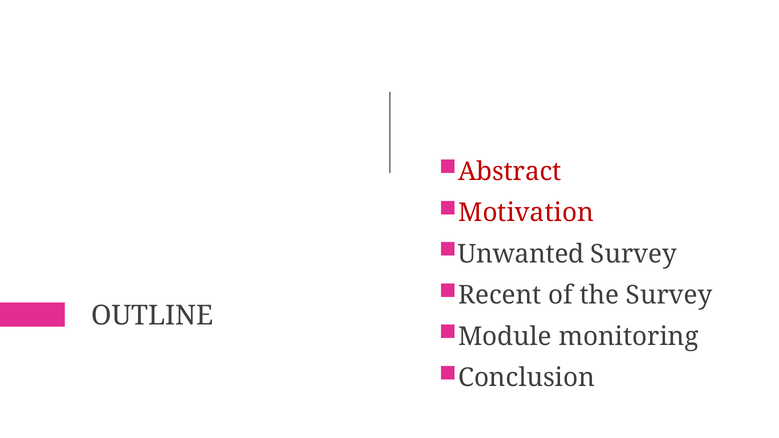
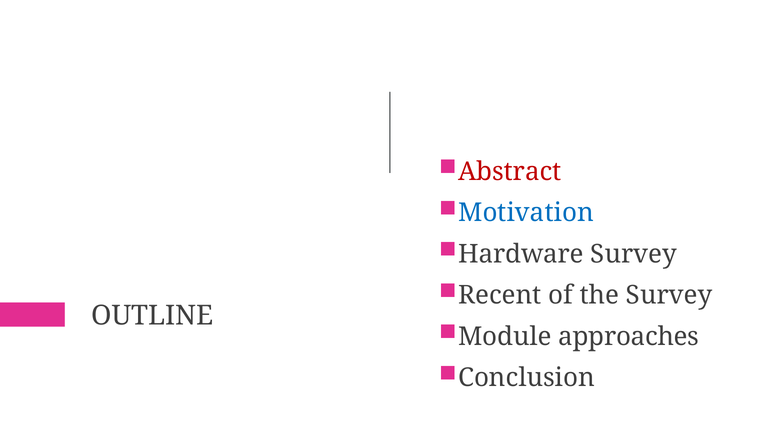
Motivation colour: red -> blue (526, 213)
Unwanted: Unwanted -> Hardware (521, 254)
monitoring: monitoring -> approaches (629, 337)
